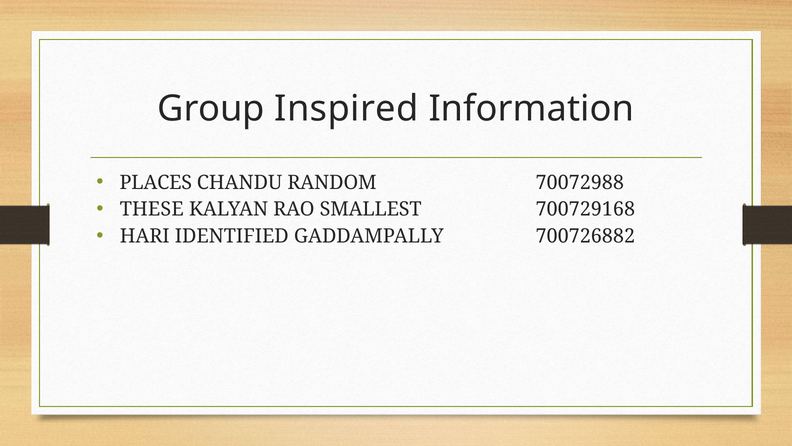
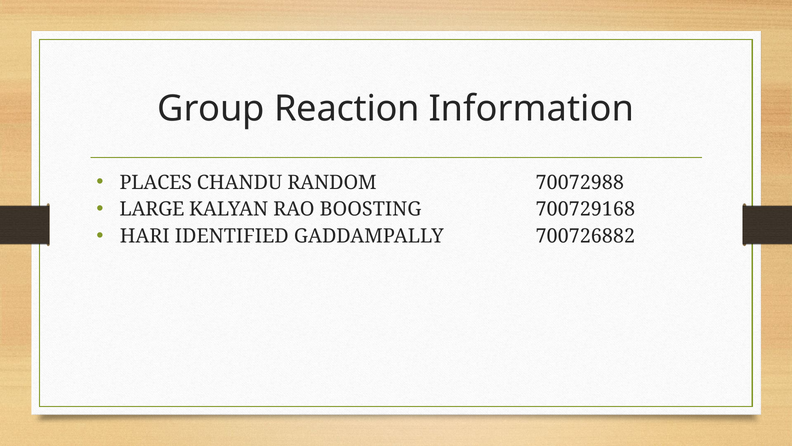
Inspired: Inspired -> Reaction (347, 109)
THESE: THESE -> LARGE (152, 209)
SMALLEST: SMALLEST -> BOOSTING (371, 209)
